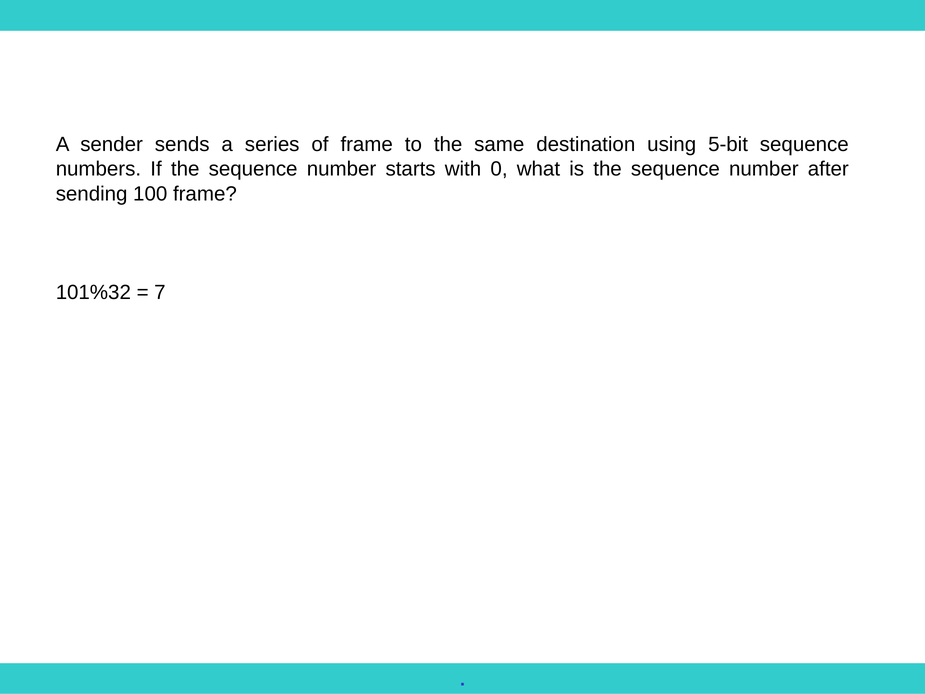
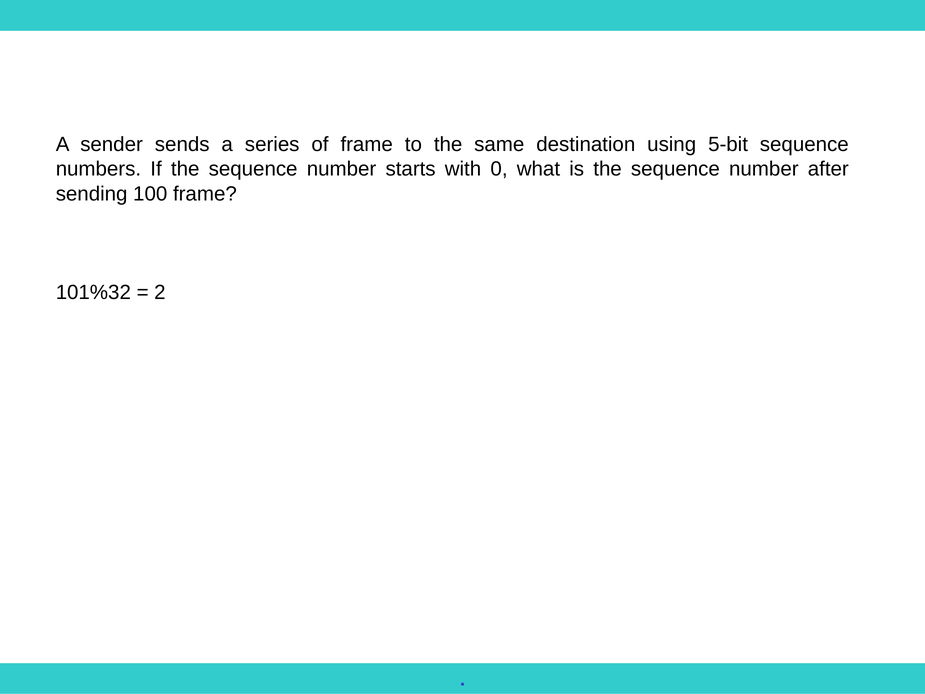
7: 7 -> 2 (160, 292)
